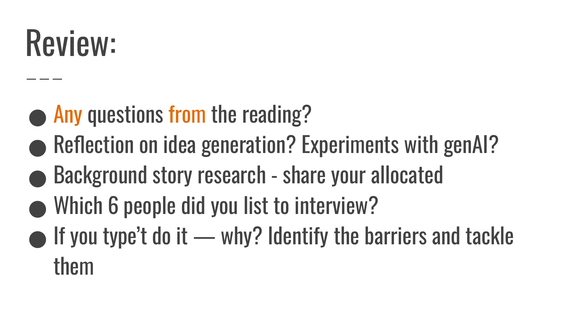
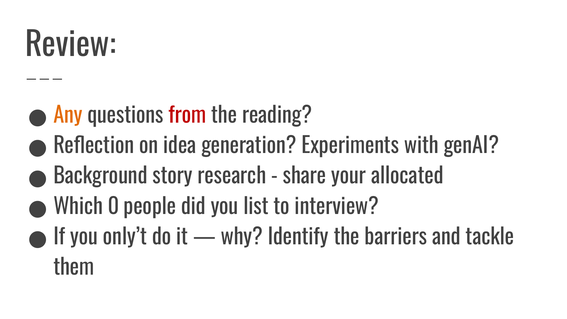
from colour: orange -> red (187, 115)
6: 6 -> 0 (113, 207)
type’t: type’t -> only’t (125, 237)
